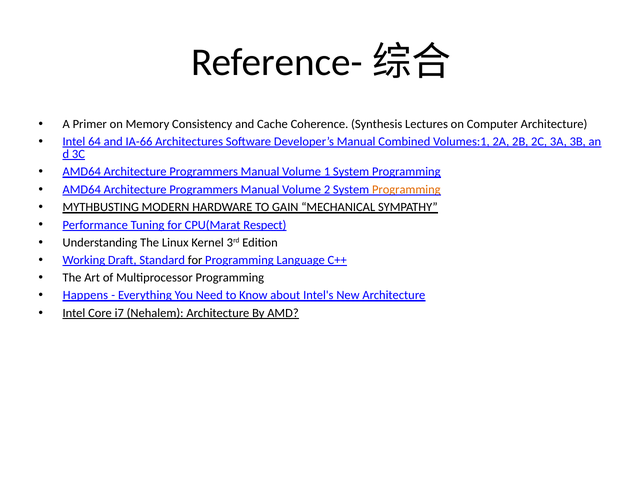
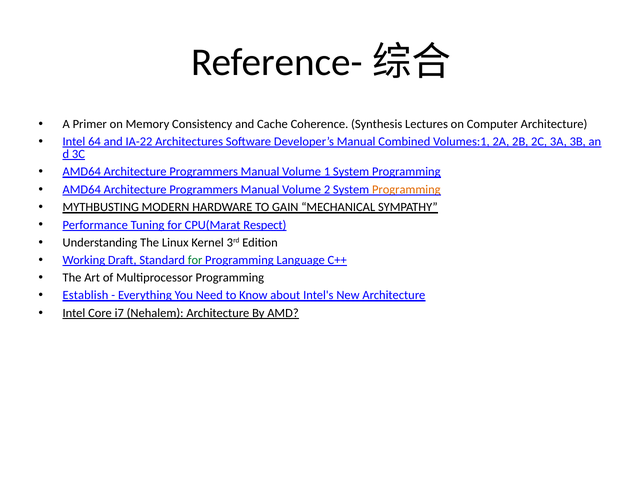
IA-66: IA-66 -> IA-22 (139, 141)
for colour: black -> green (195, 260)
Happens: Happens -> Establish (85, 295)
